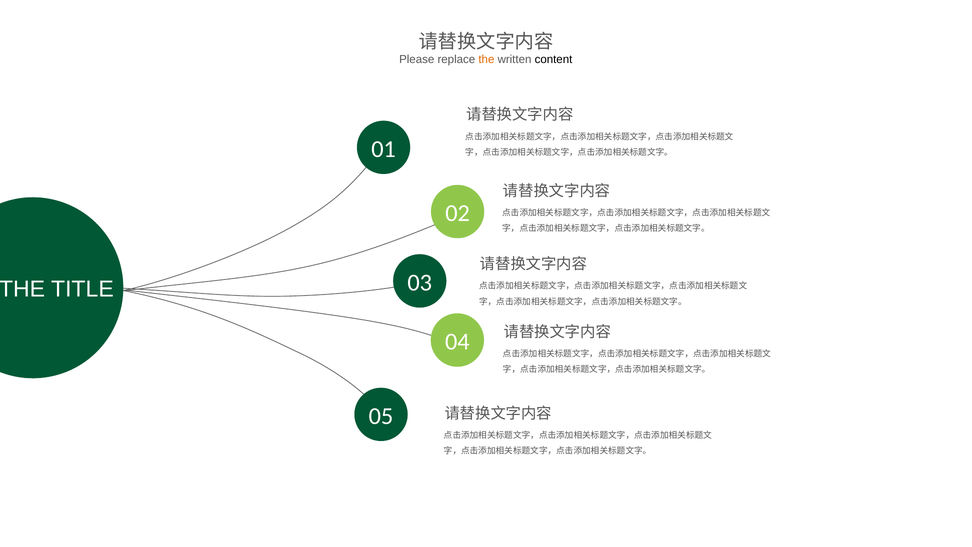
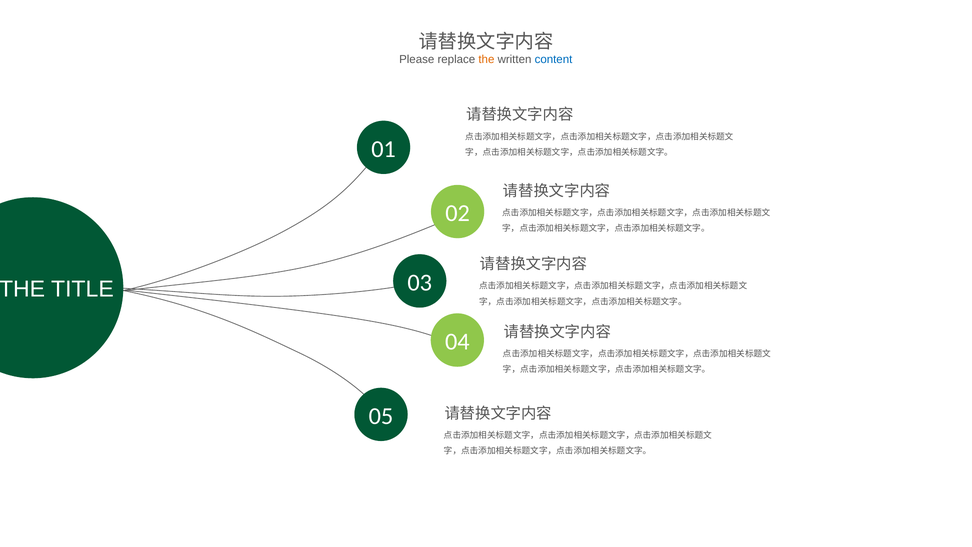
content colour: black -> blue (553, 59)
